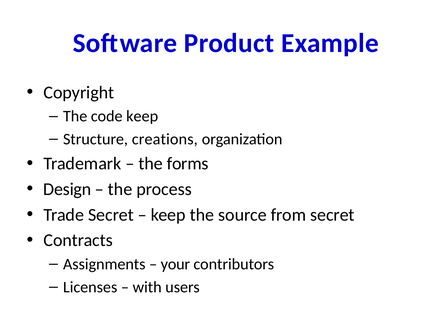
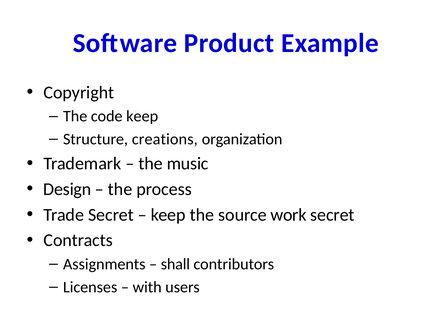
forms: forms -> music (188, 163)
from: from -> work (288, 214)
your: your -> shall (175, 264)
